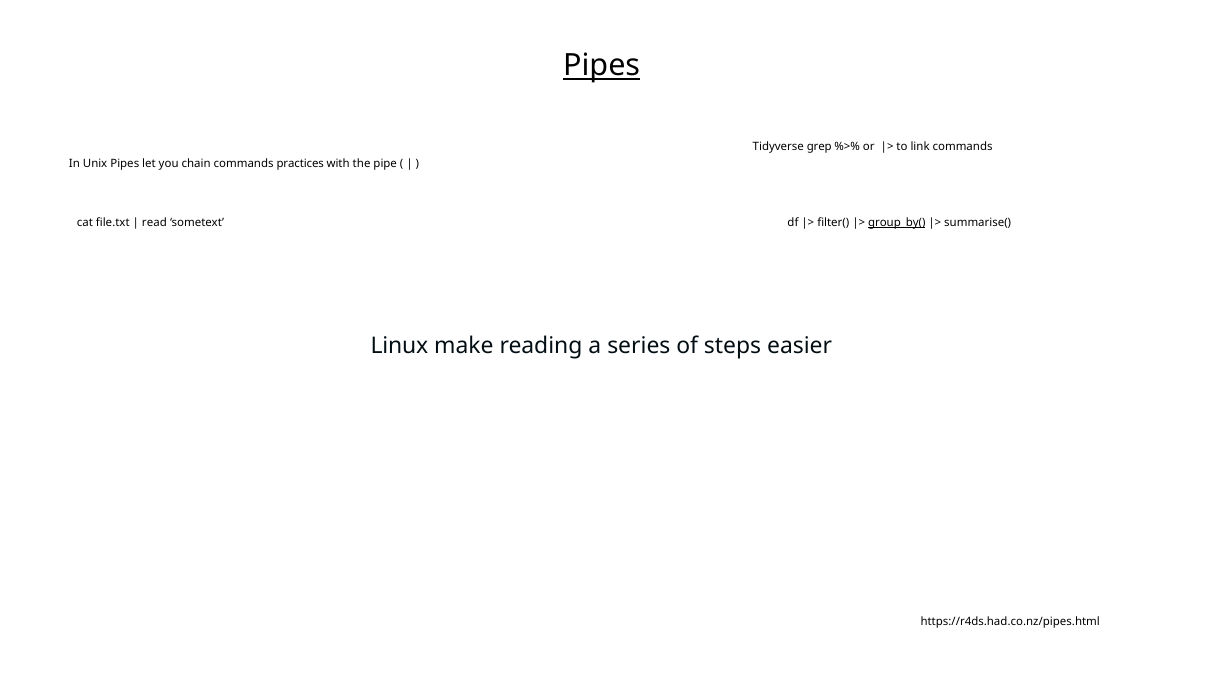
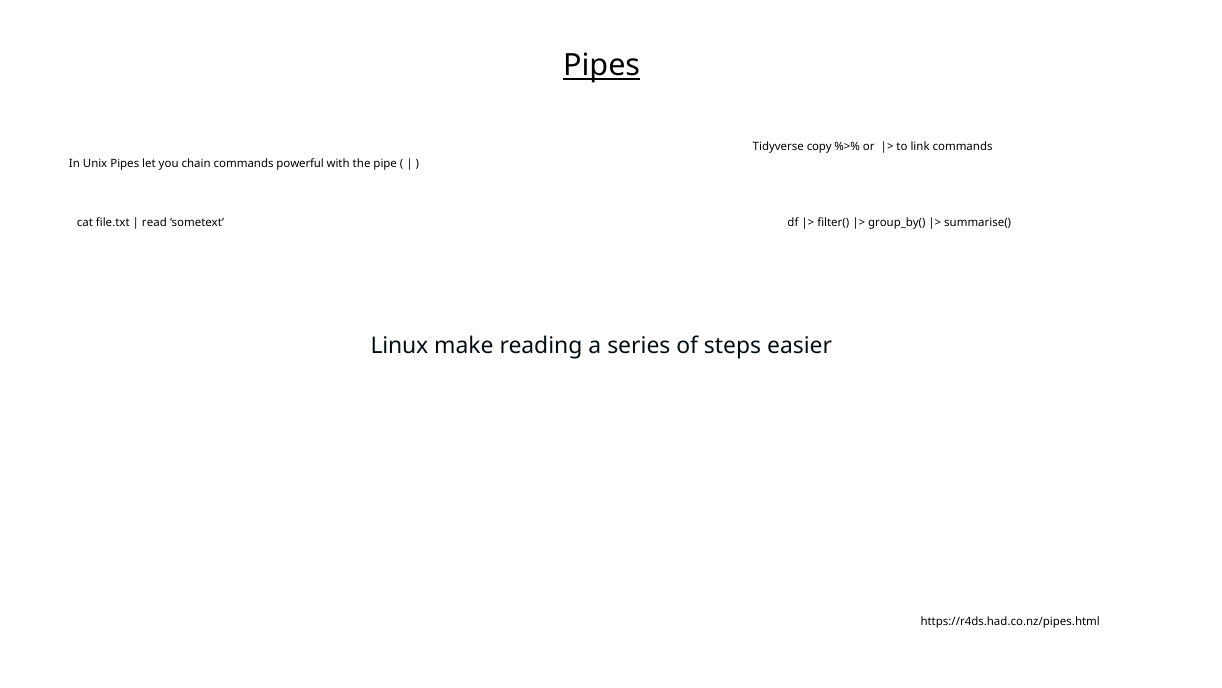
grep: grep -> copy (819, 147)
practices: practices -> powerful (300, 163)
group_by( underline: present -> none (897, 222)
